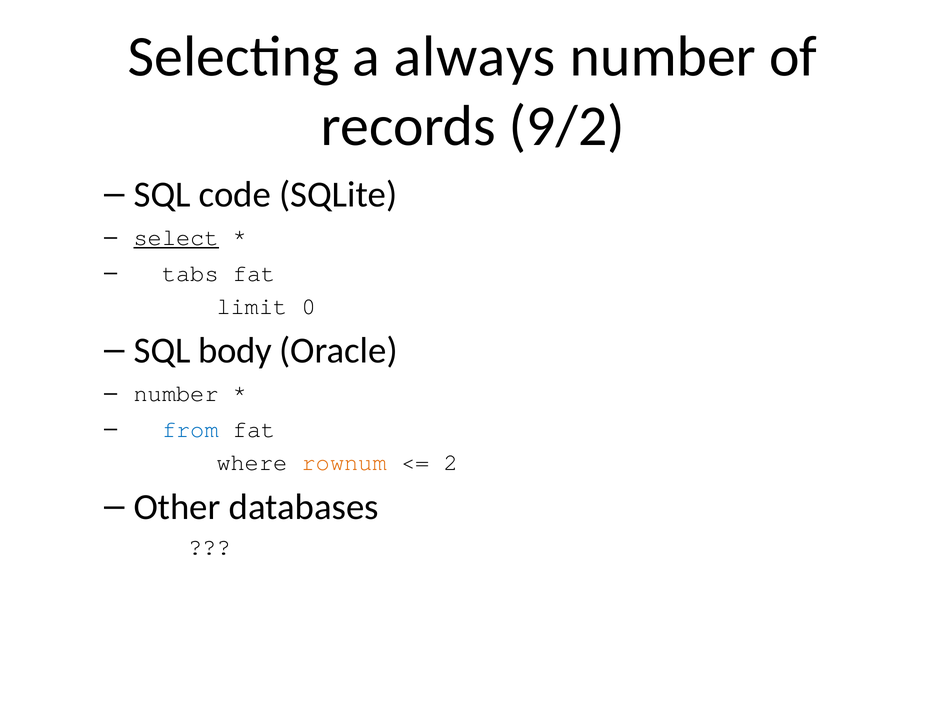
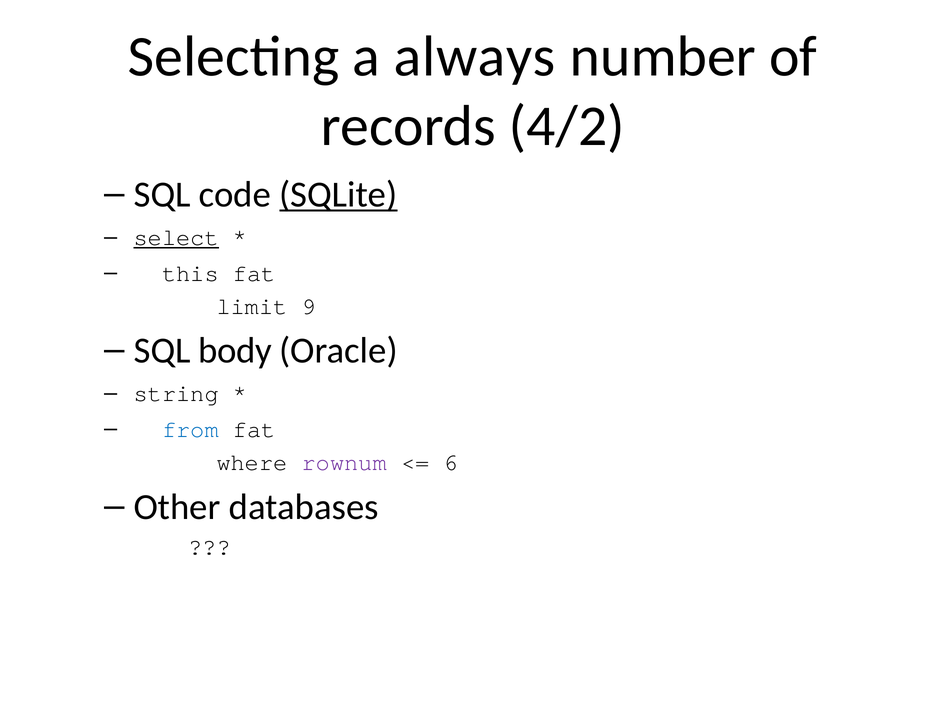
9/2: 9/2 -> 4/2 (567, 126)
SQLite underline: none -> present (338, 195)
tabs: tabs -> this (190, 273)
0: 0 -> 9 (309, 307)
number: number -> string (176, 394)
rownum colour: orange -> purple (344, 463)
2: 2 -> 6 (451, 463)
